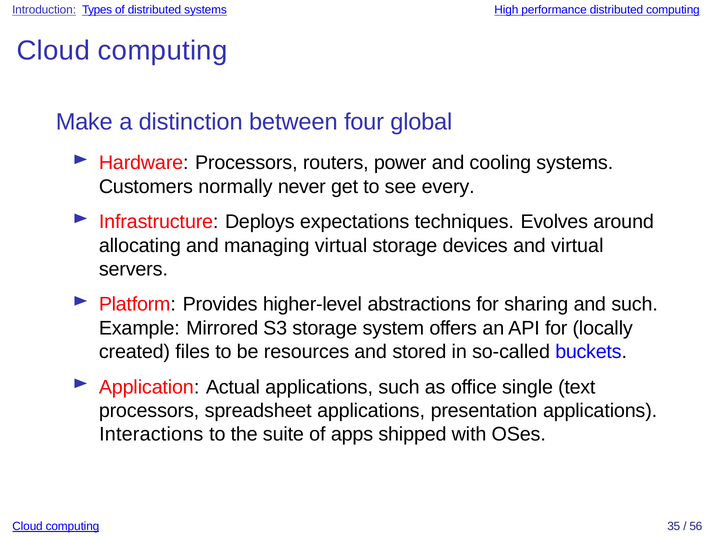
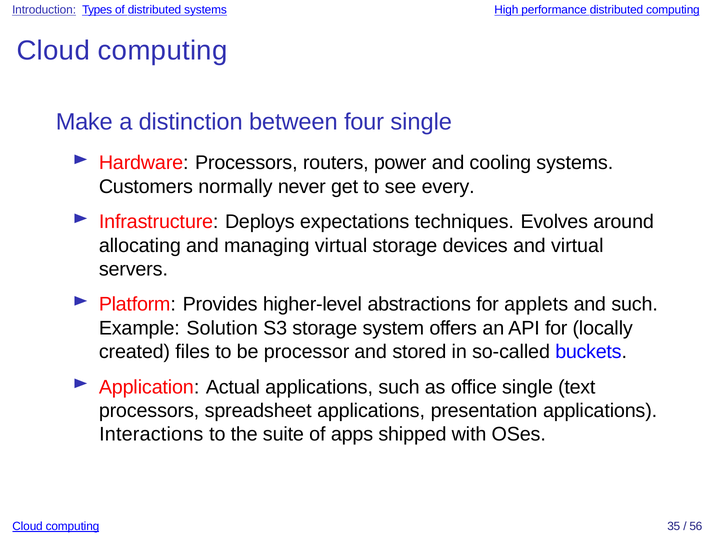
four global: global -> single (421, 122)
sharing: sharing -> applets (536, 305)
Mirrored: Mirrored -> Solution (222, 328)
resources: resources -> processor (307, 352)
